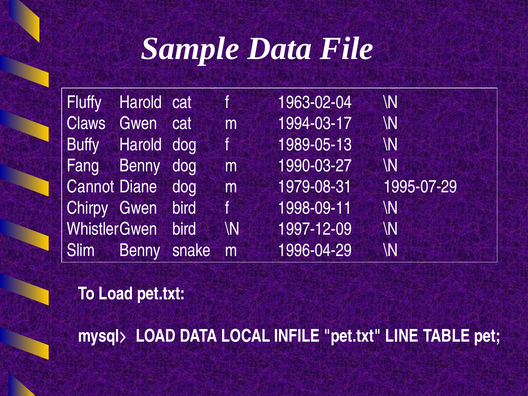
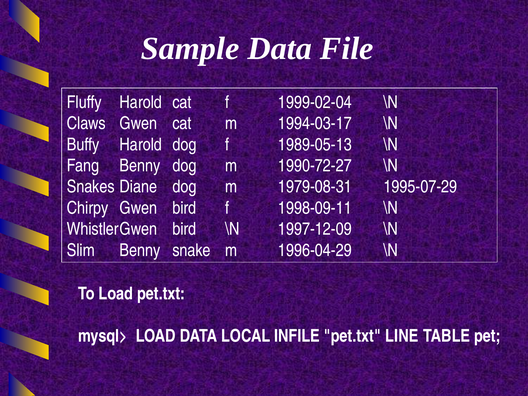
1963-02-04: 1963-02-04 -> 1999-02-04 (315, 102)
1990-03-27: 1990-03-27 -> 1990-72-27 (315, 166)
Cannot: Cannot -> Snakes (91, 187)
